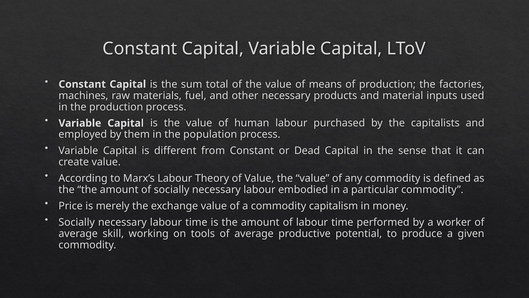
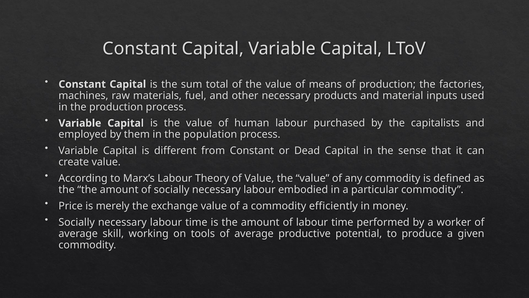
capitalism: capitalism -> efficiently (333, 206)
